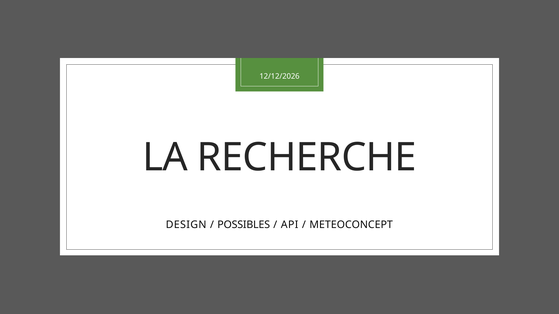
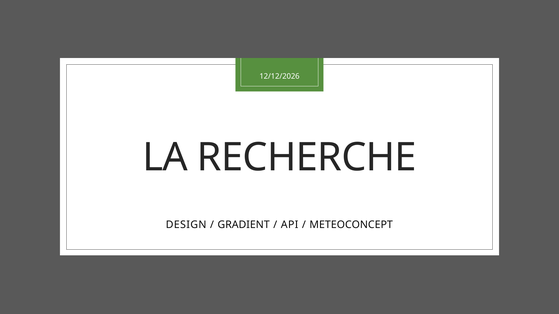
POSSIBLES: POSSIBLES -> GRADIENT (244, 225)
